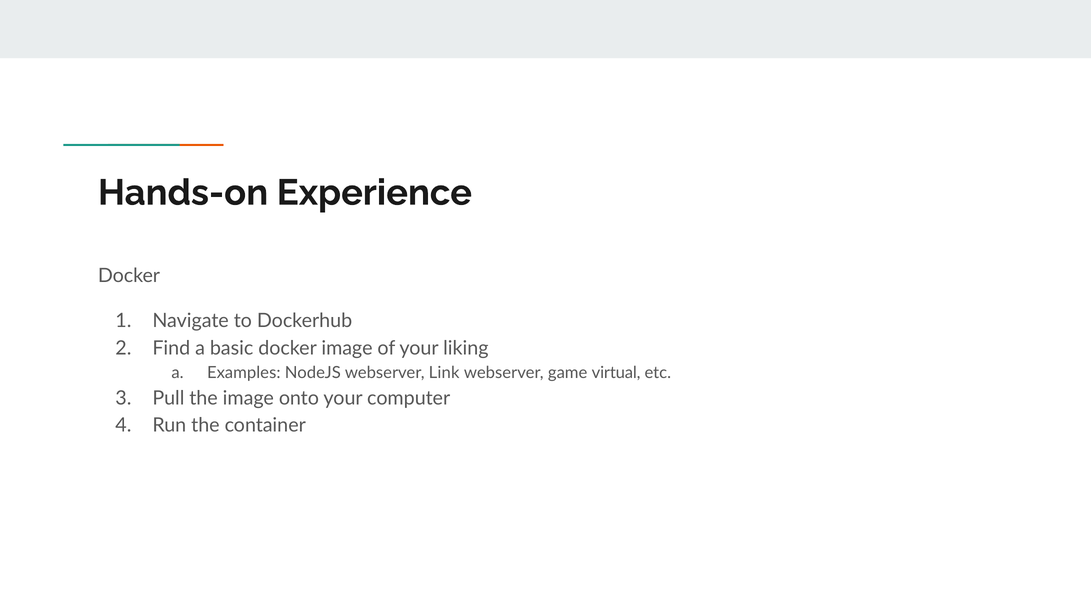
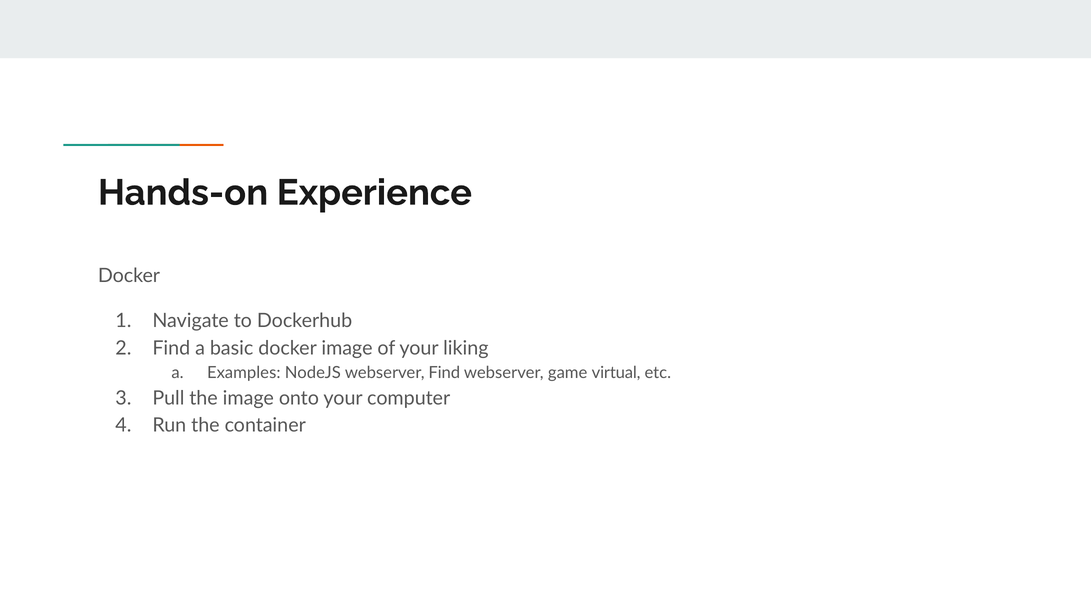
webserver Link: Link -> Find (444, 373)
